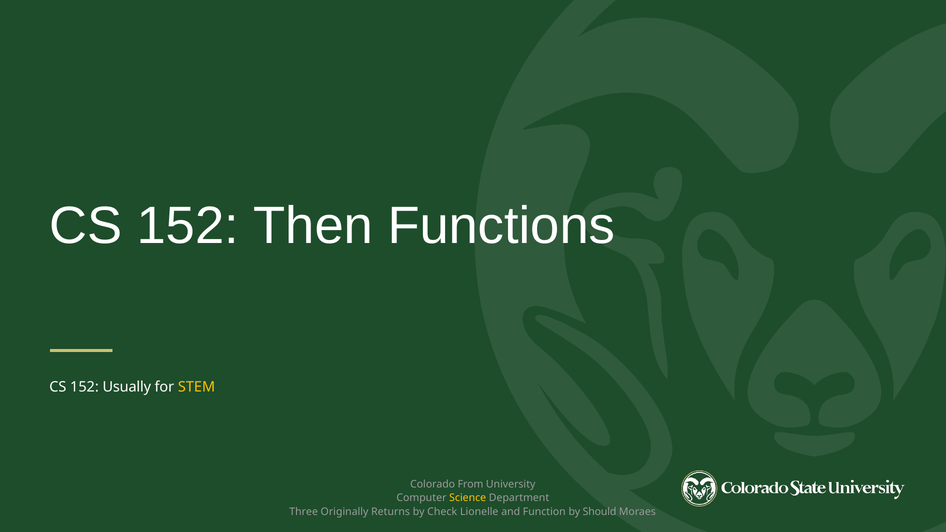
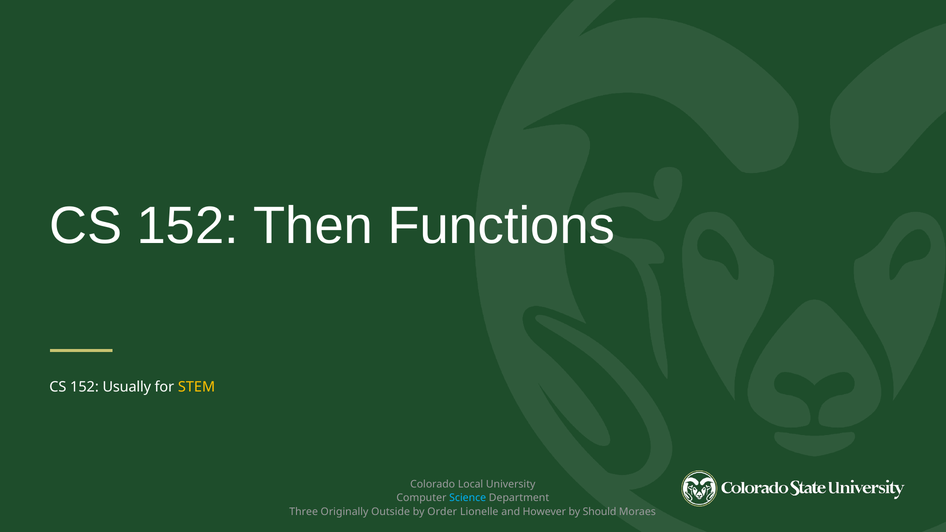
From: From -> Local (471, 484)
Science colour: yellow -> light blue (468, 498)
Returns: Returns -> Outside (391, 512)
Check: Check -> Order (442, 512)
Function: Function -> However (544, 512)
